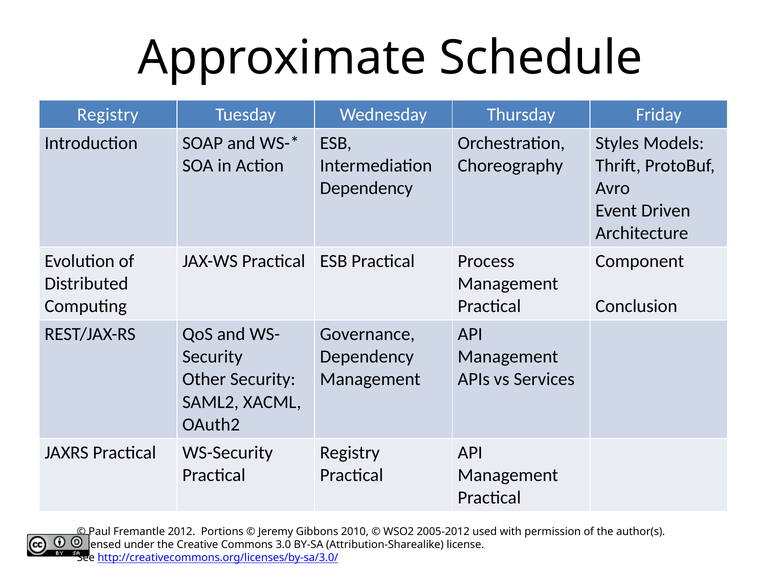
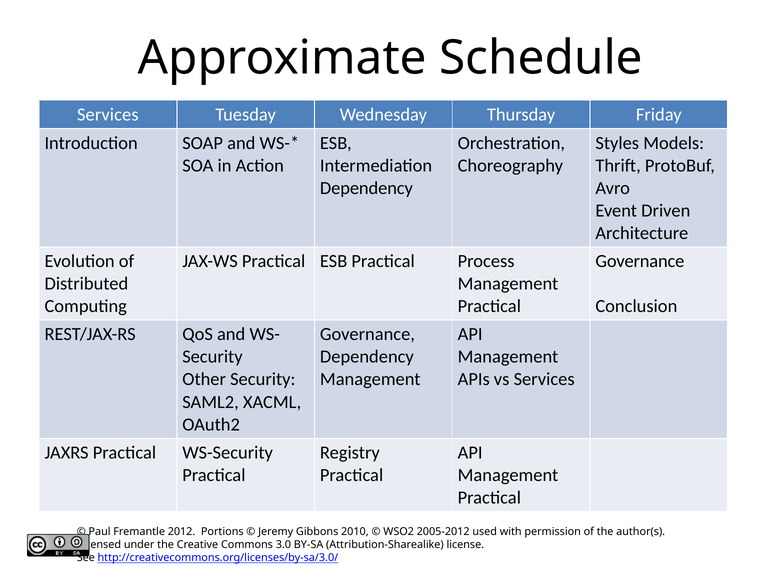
Registry: Registry -> Services (108, 114)
Component: Component -> Governance (640, 261)
